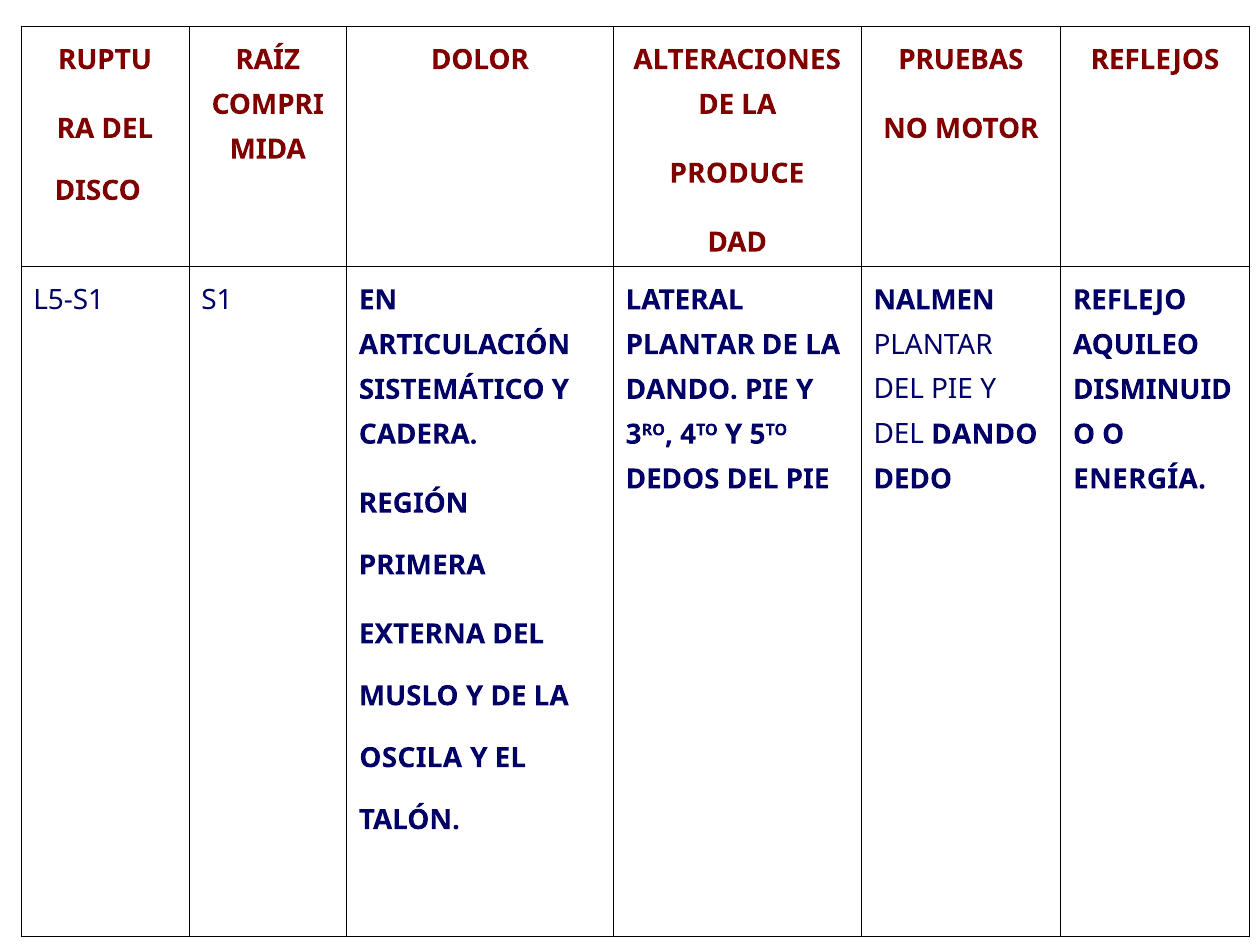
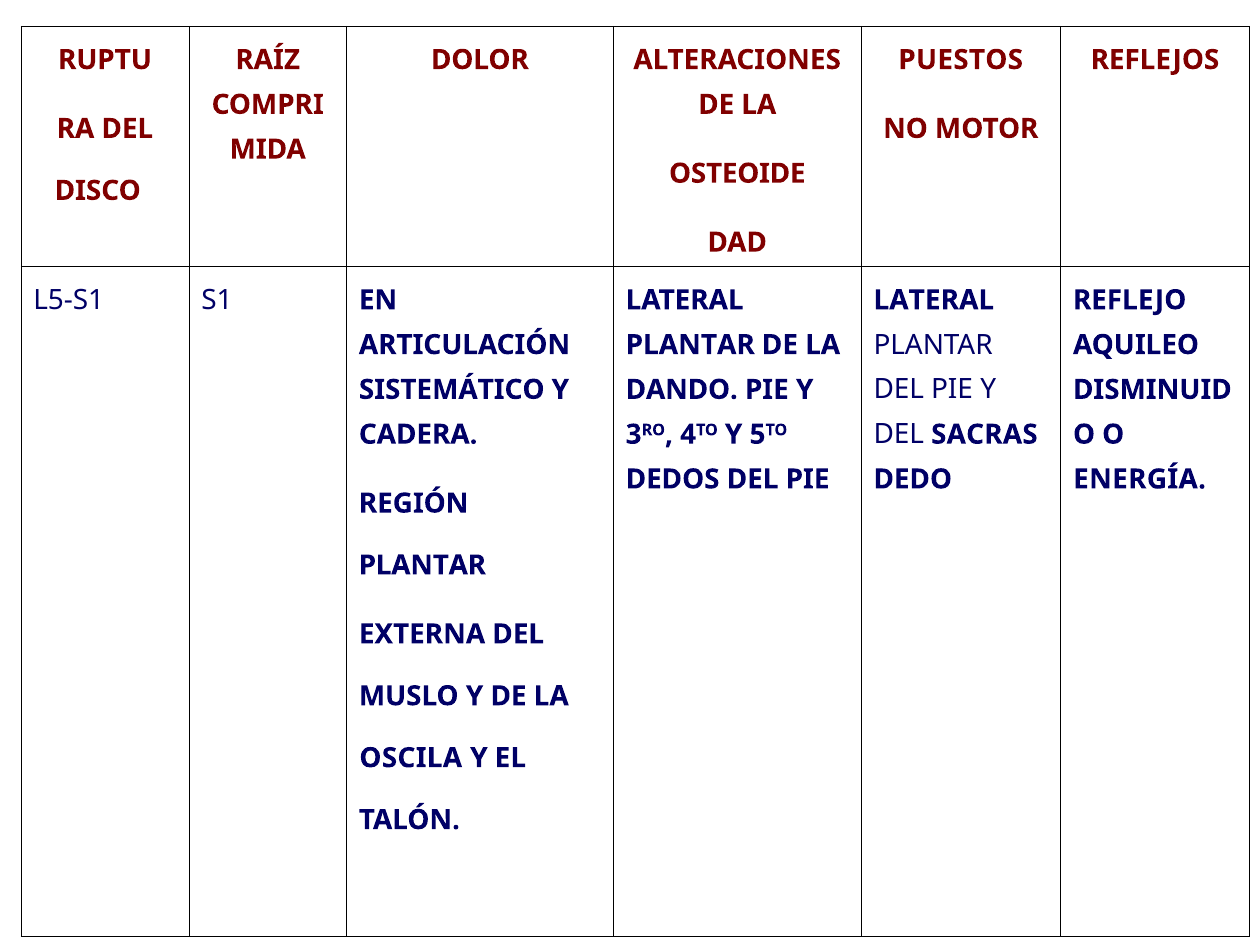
PRUEBAS: PRUEBAS -> PUESTOS (961, 60)
PRODUCE: PRODUCE -> OSTEOIDE (737, 174)
NALMEN: NALMEN -> LATERAL (934, 300)
DEL DANDO: DANDO -> SACRAS (984, 434)
PRIMERA: PRIMERA -> PLANTAR (422, 565)
